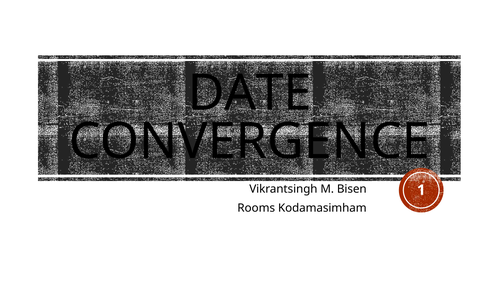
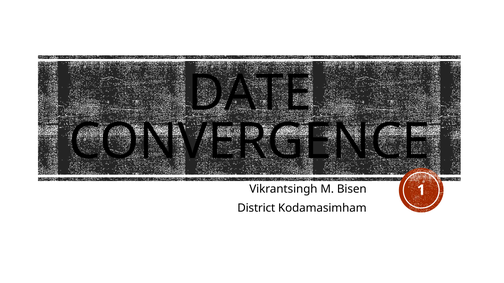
Rooms: Rooms -> District (256, 208)
